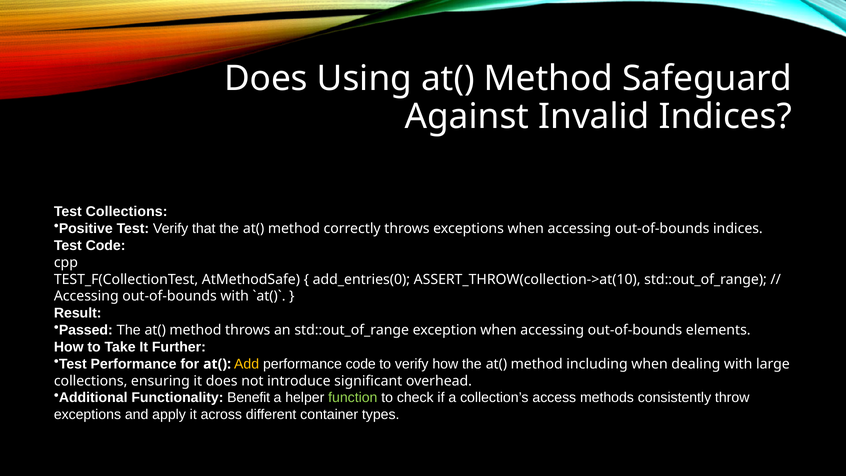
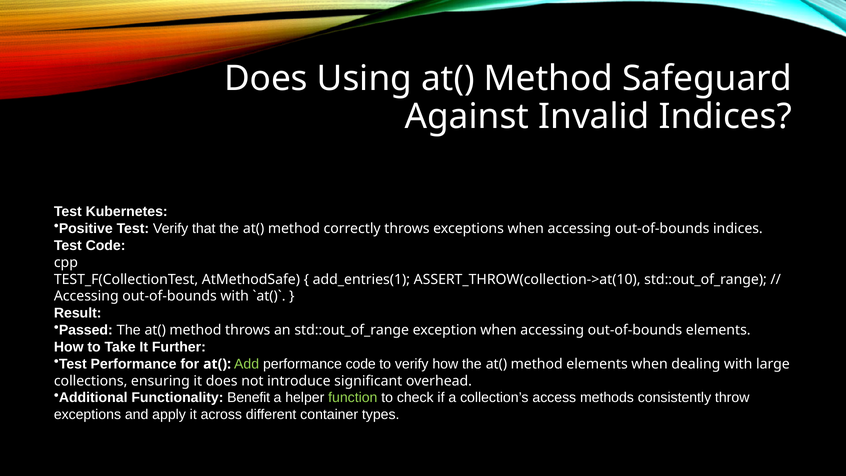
Test Collections: Collections -> Kubernetes (127, 212)
add_entries(0: add_entries(0 -> add_entries(1 (361, 279)
Add colour: yellow -> light green (247, 364)
method including: including -> elements (597, 364)
